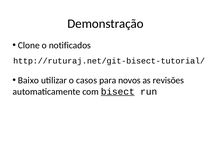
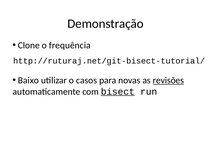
notificados: notificados -> frequência (70, 45)
novos: novos -> novas (129, 80)
revisões underline: none -> present (168, 80)
